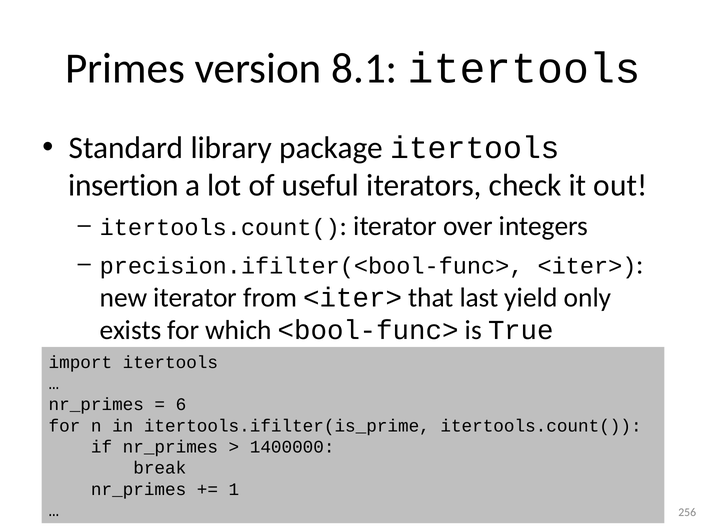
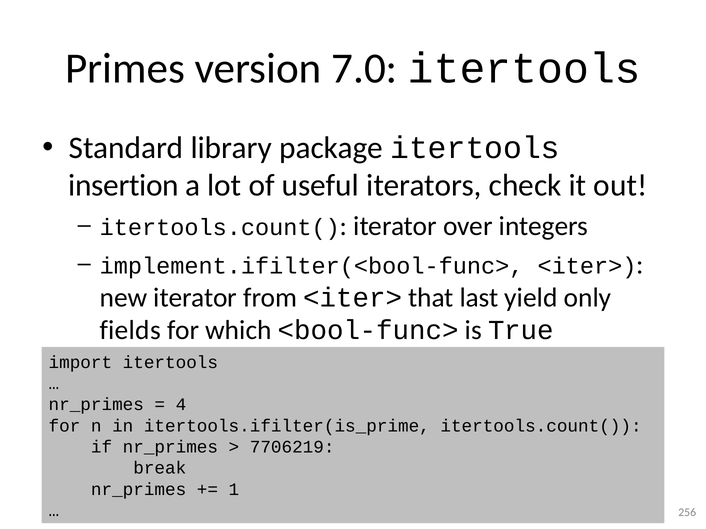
8.1: 8.1 -> 7.0 (364, 68)
precision.ifilter(<bool-func>: precision.ifilter(<bool-func> -> implement.ifilter(<bool-func> (312, 266)
exists: exists -> fields (130, 331)
6: 6 -> 4 (181, 405)
1400000: 1400000 -> 7706219 (292, 447)
